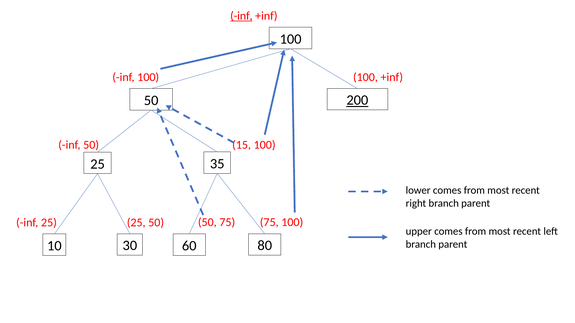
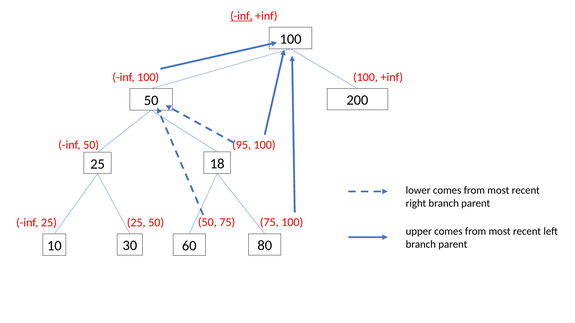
200 underline: present -> none (357, 100)
15: 15 -> 95 (242, 145)
35: 35 -> 18 (217, 164)
